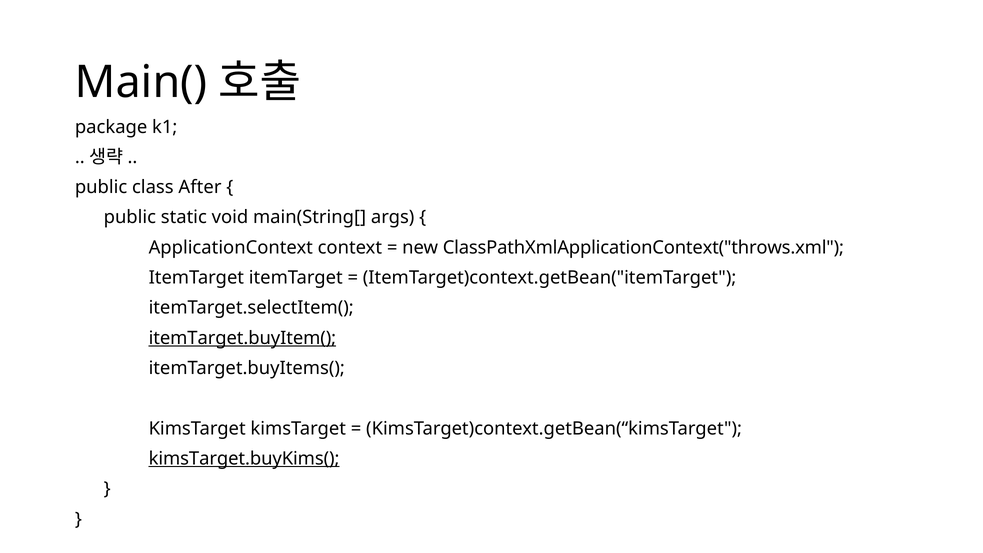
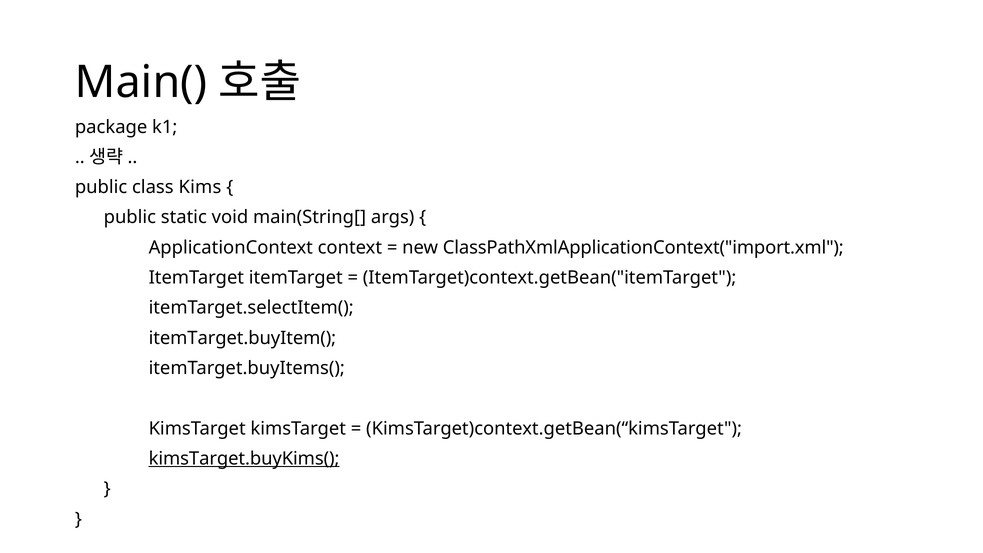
After: After -> Kims (200, 187)
ClassPathXmlApplicationContext("throws.xml: ClassPathXmlApplicationContext("throws.xml -> ClassPathXmlApplicationContext("import.xml (643, 248)
itemTarget.buyItem( underline: present -> none (242, 338)
